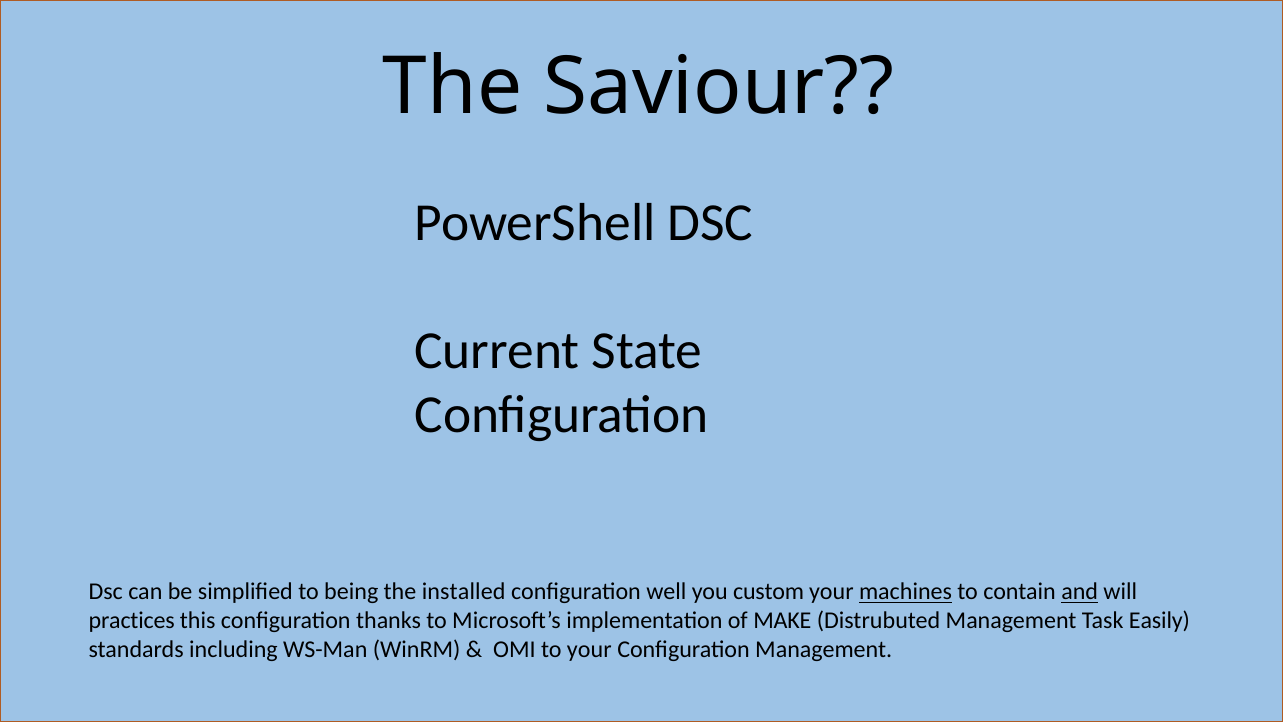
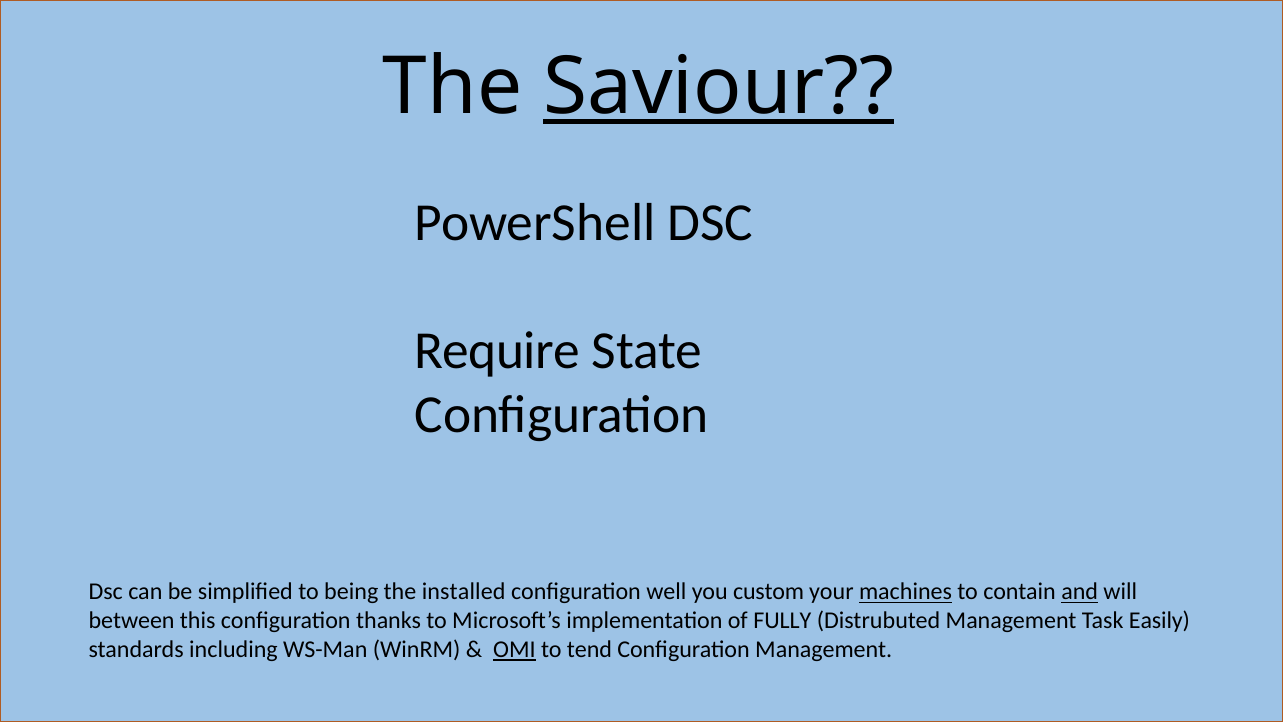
Saviour underline: none -> present (719, 87)
Current: Current -> Require (497, 351)
practices: practices -> between (132, 621)
MAKE: MAKE -> FULLY (782, 621)
OMI underline: none -> present (514, 649)
to your: your -> tend (589, 649)
